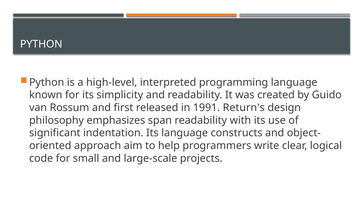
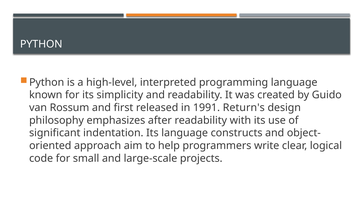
span: span -> after (160, 120)
